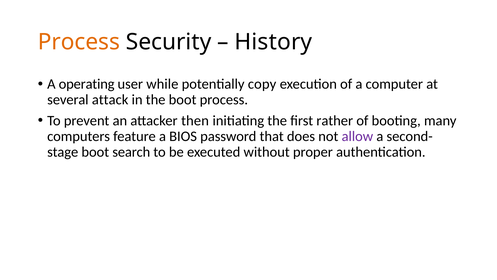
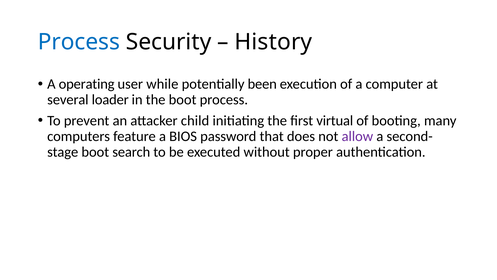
Process colour: orange -> blue (79, 42)
copy: copy -> been (262, 84)
attack: attack -> loader (110, 100)
then: then -> child (195, 121)
rather: rather -> virtual (335, 121)
